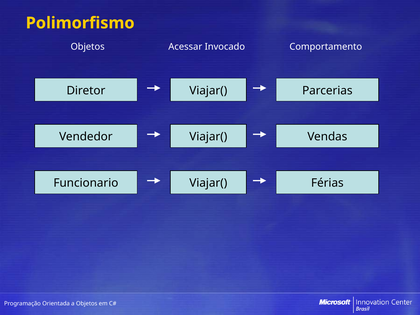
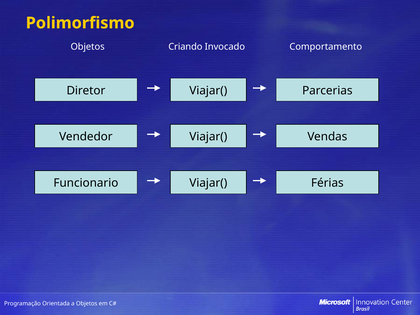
Acessar: Acessar -> Criando (185, 47)
